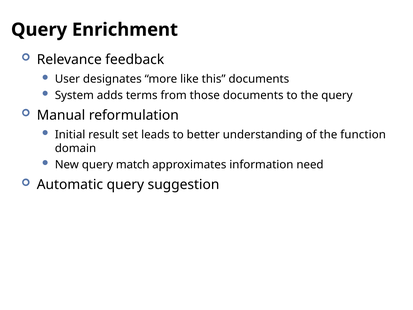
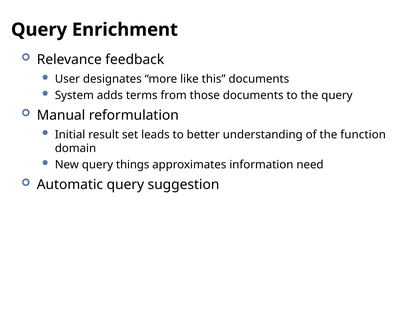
match: match -> things (133, 164)
